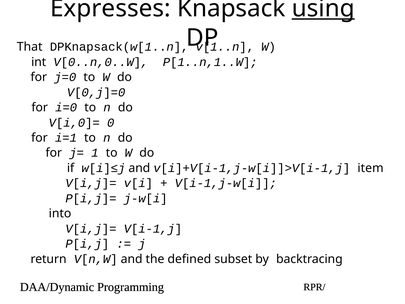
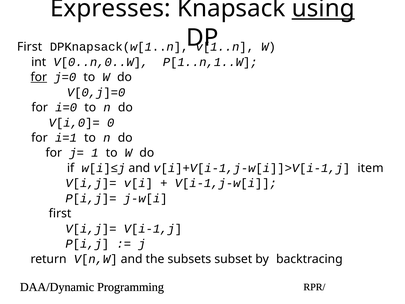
That: That -> First (30, 47)
for underline: none -> present (39, 77)
into: into -> first (60, 213)
defined: defined -> subsets (189, 259)
